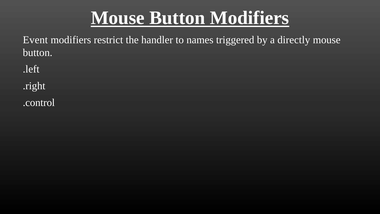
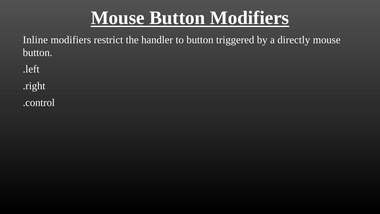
Event: Event -> Inline (35, 40)
to names: names -> button (200, 40)
